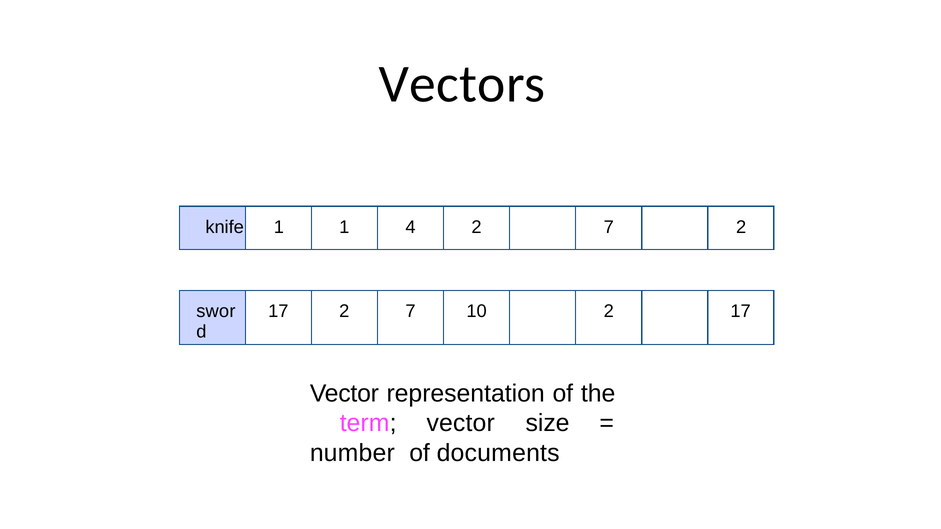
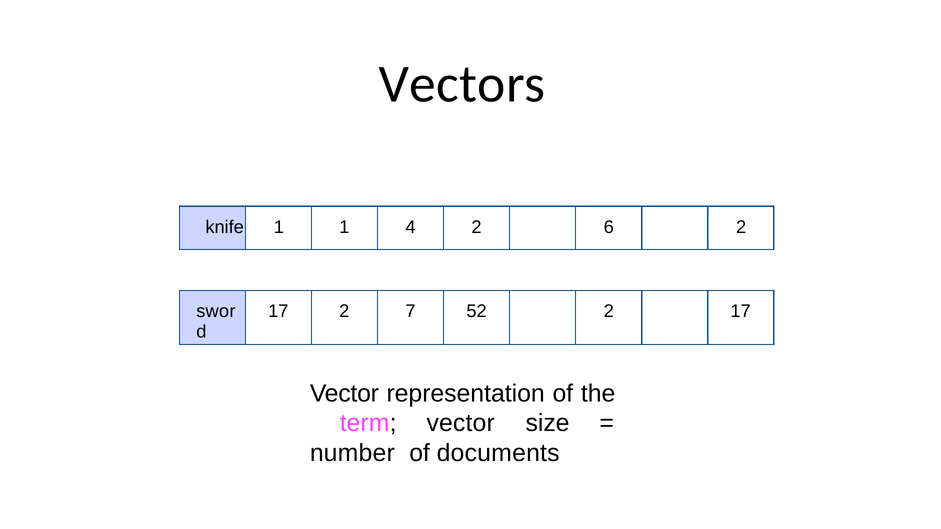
4 2 7: 7 -> 6 (609, 227)
10: 10 -> 52 (477, 311)
